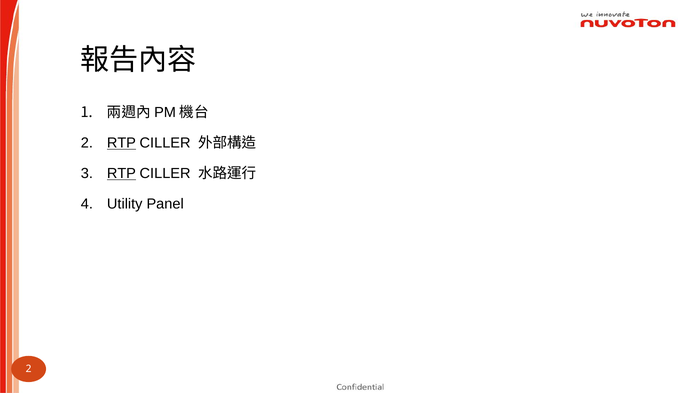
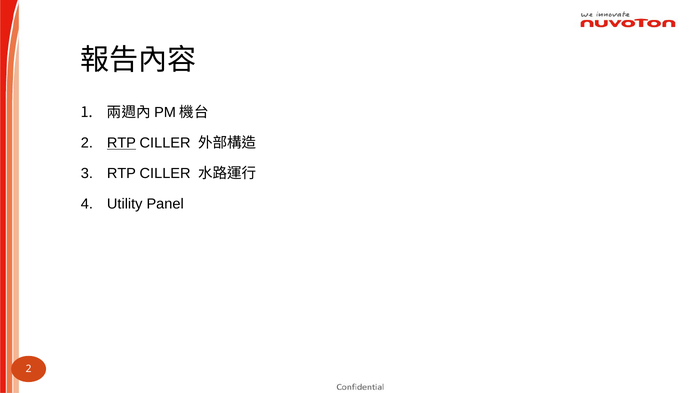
RTP underline: present -> none (121, 173)
